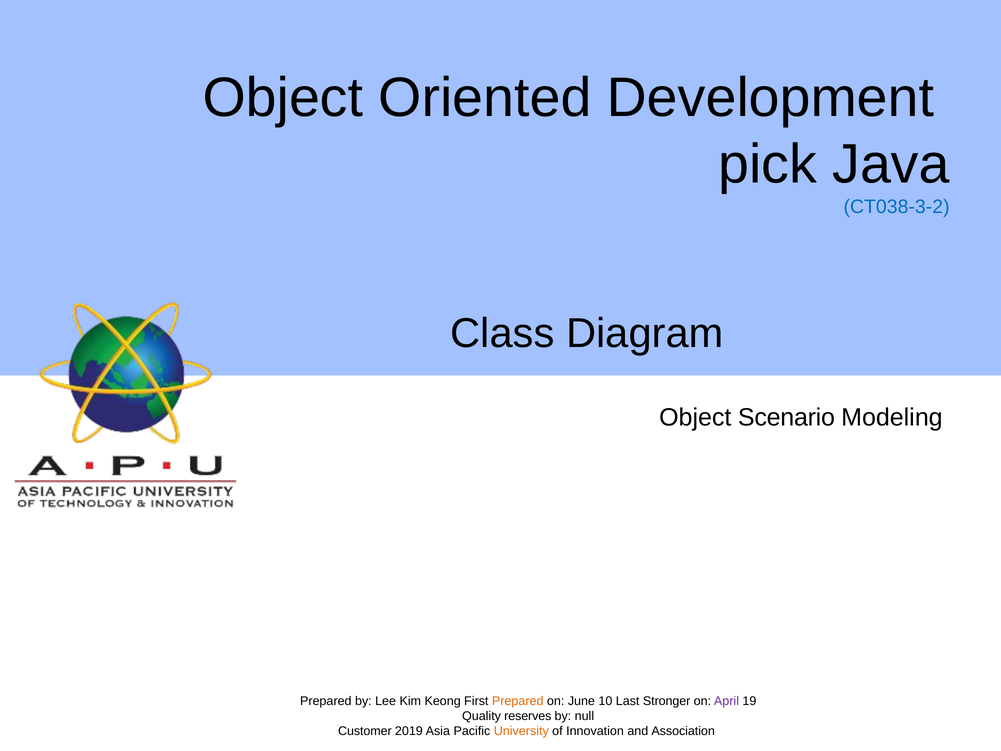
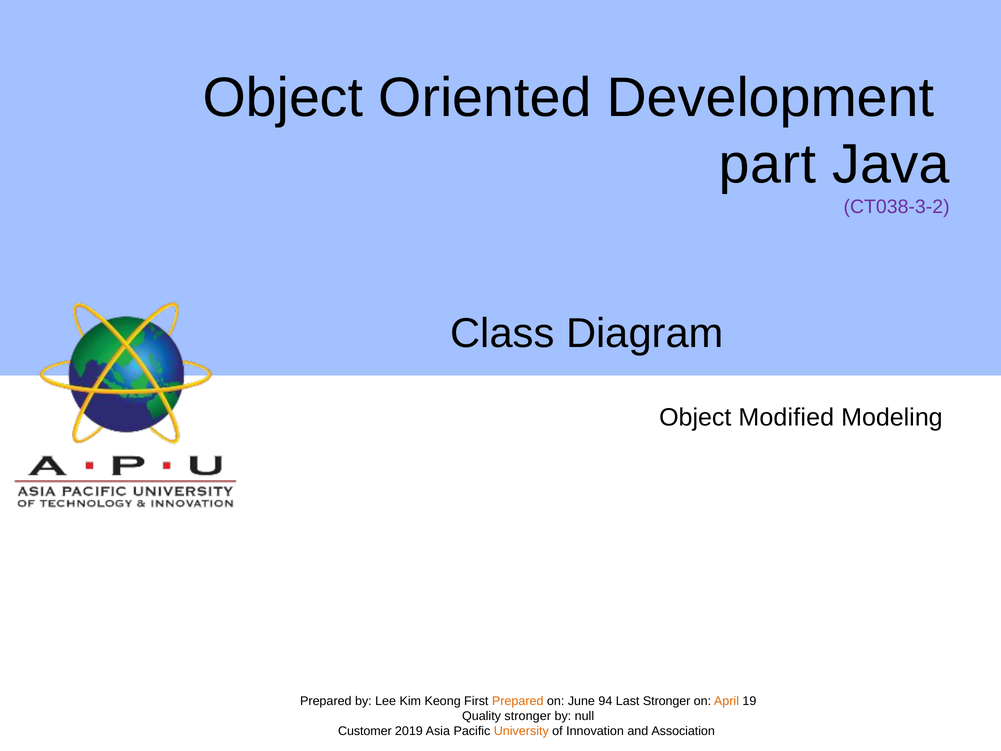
pick: pick -> part (767, 164)
CT038-3-2 colour: blue -> purple (897, 207)
Scenario: Scenario -> Modified (786, 417)
10: 10 -> 94 (605, 701)
April colour: purple -> orange (726, 701)
Quality reserves: reserves -> stronger (528, 716)
